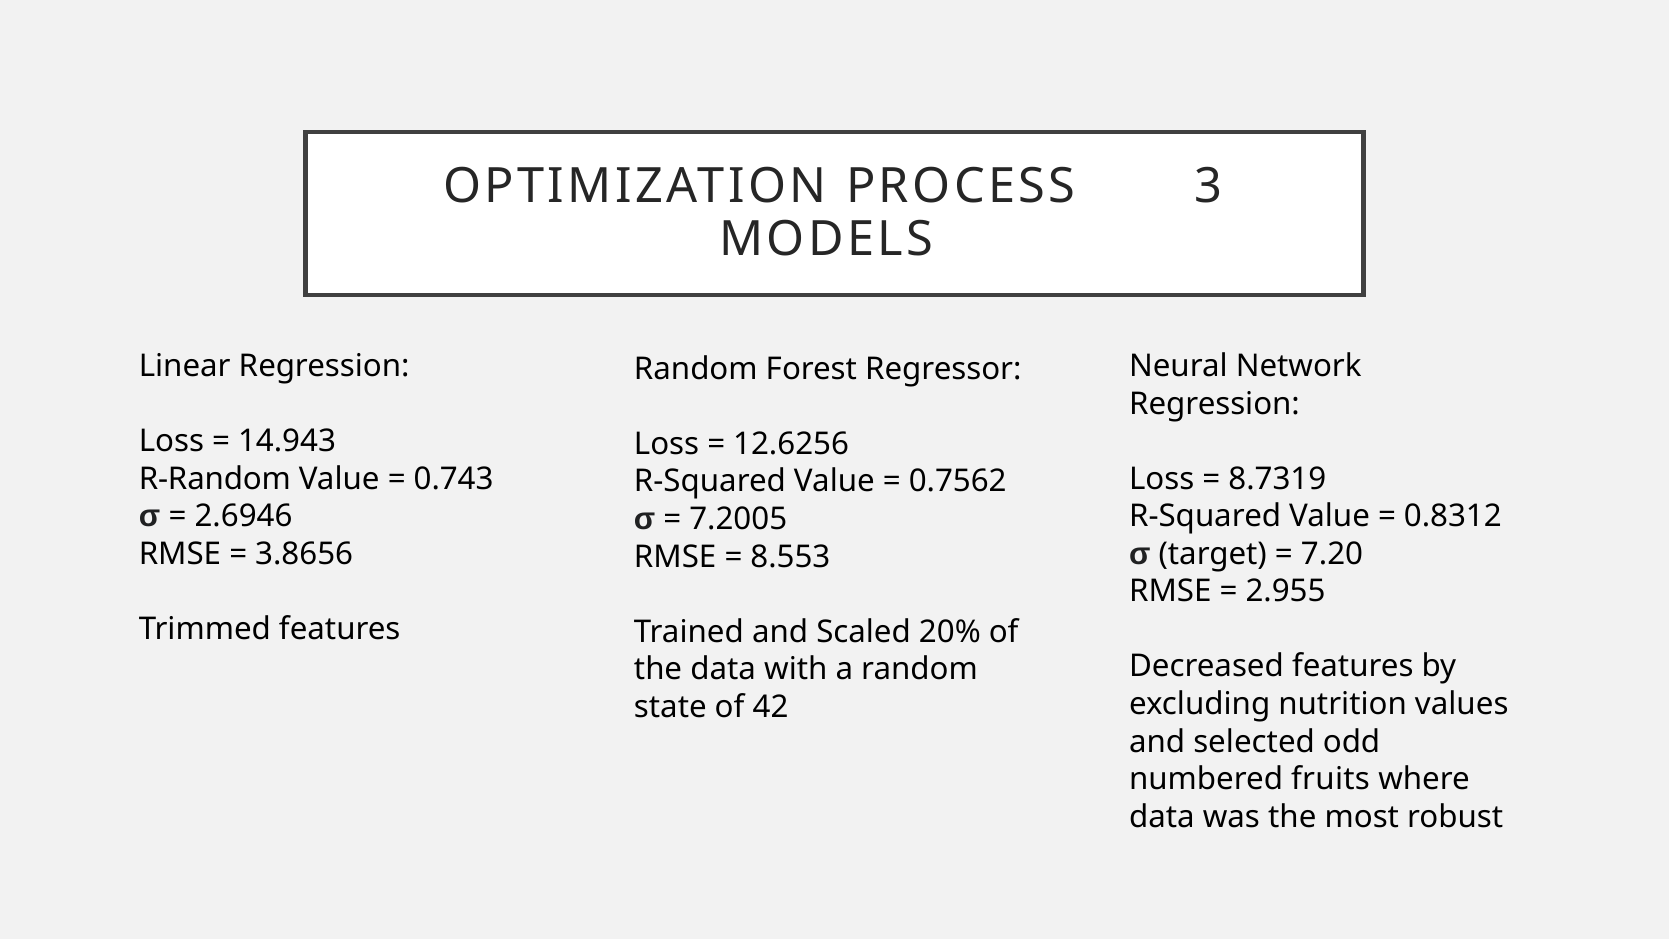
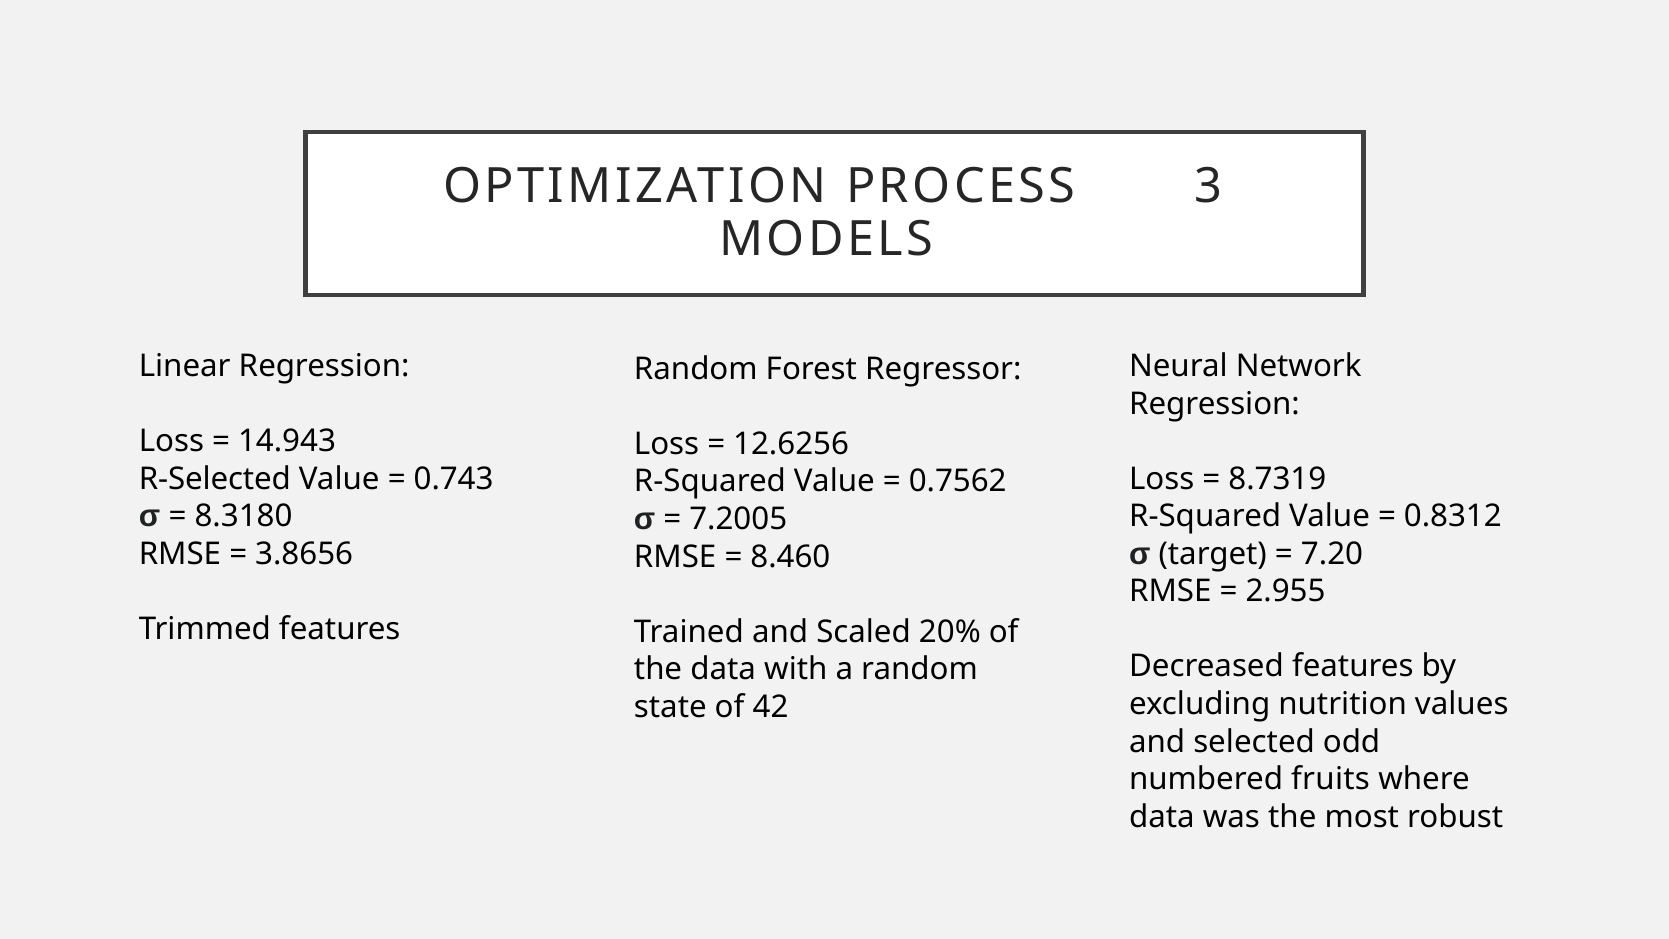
R-Random: R-Random -> R-Selected (215, 479)
2.6946: 2.6946 -> 8.3180 (244, 516)
8.553: 8.553 -> 8.460 (790, 557)
